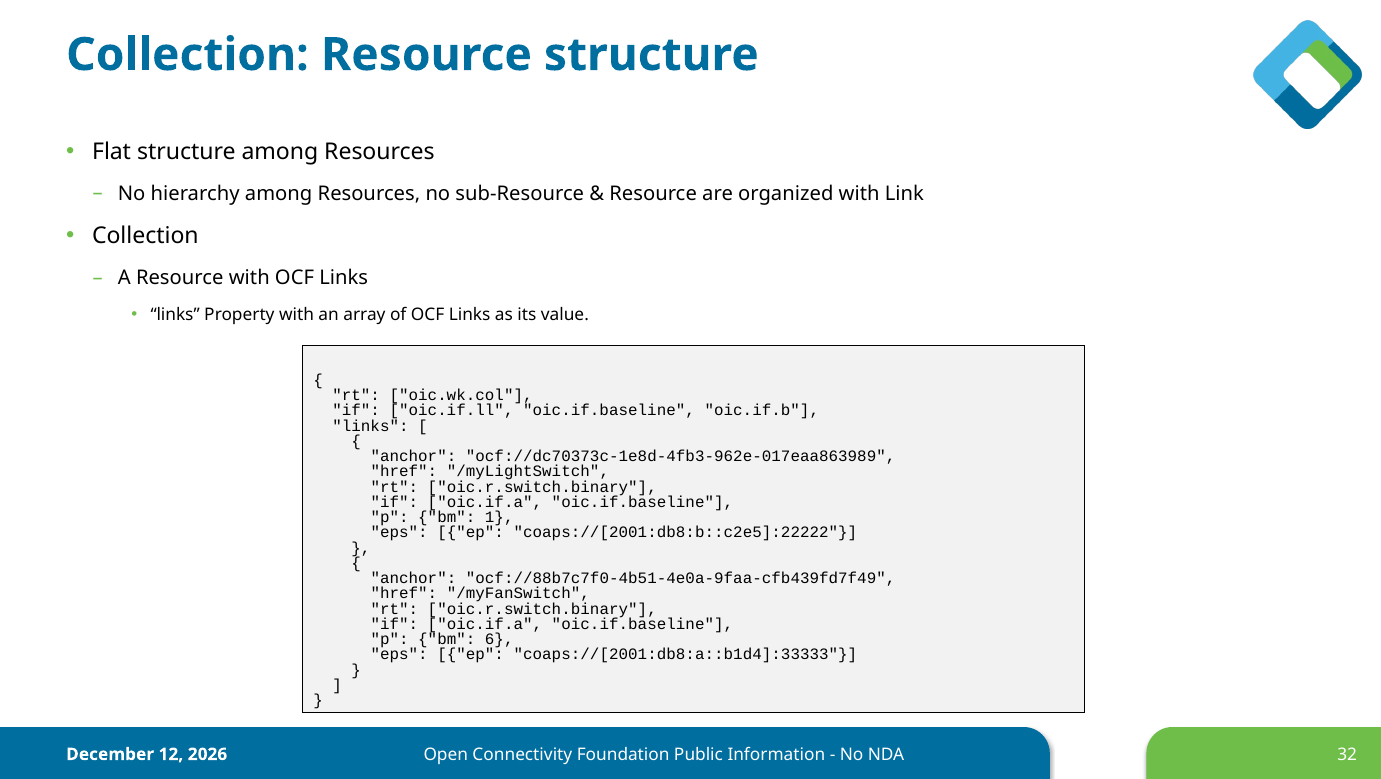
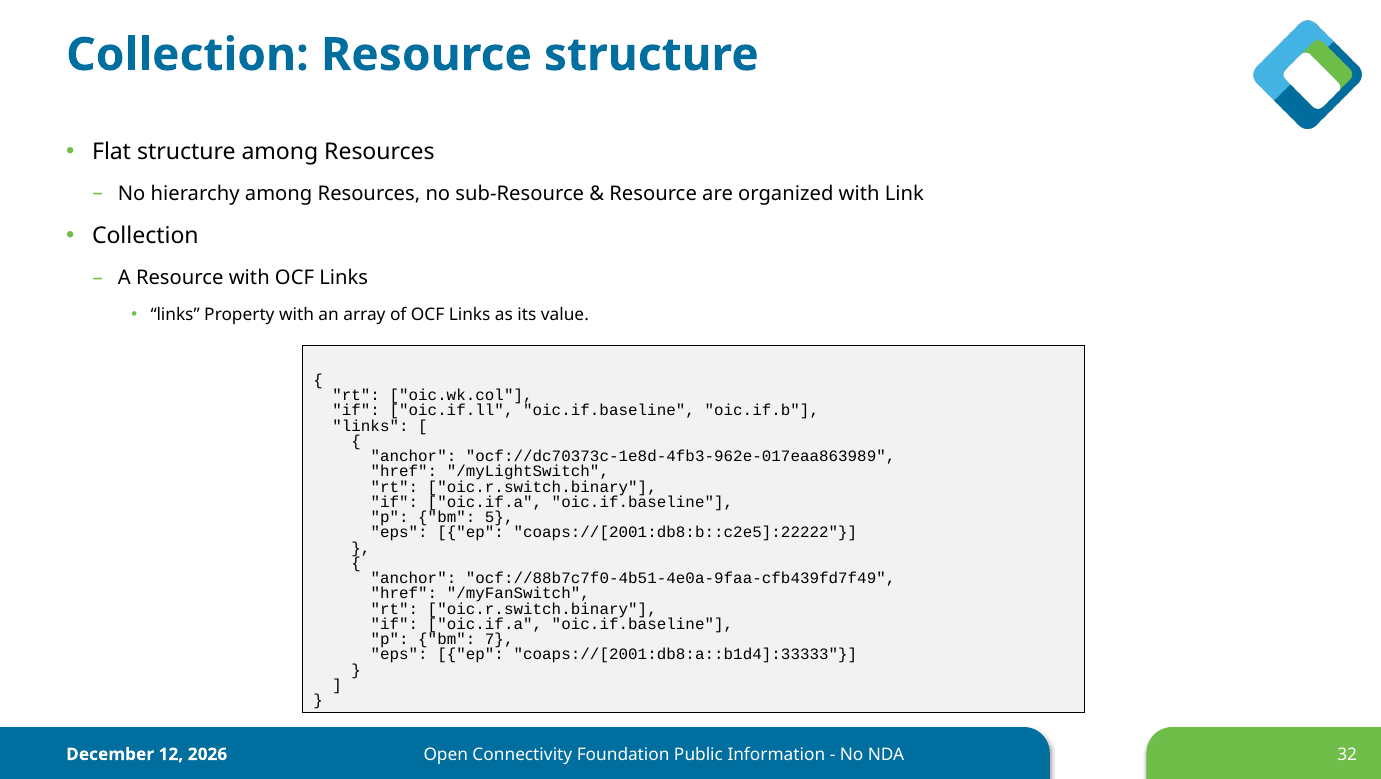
1: 1 -> 5 (499, 517)
6: 6 -> 7 (499, 639)
